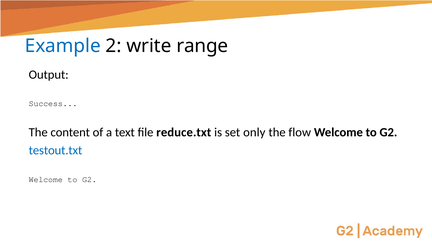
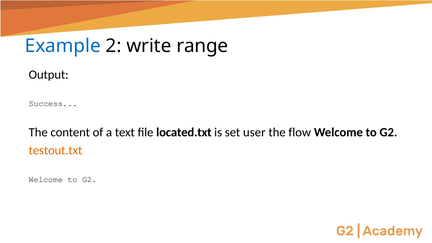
reduce.txt: reduce.txt -> located.txt (184, 132)
only: only -> user (254, 132)
testout.txt colour: blue -> orange (55, 150)
